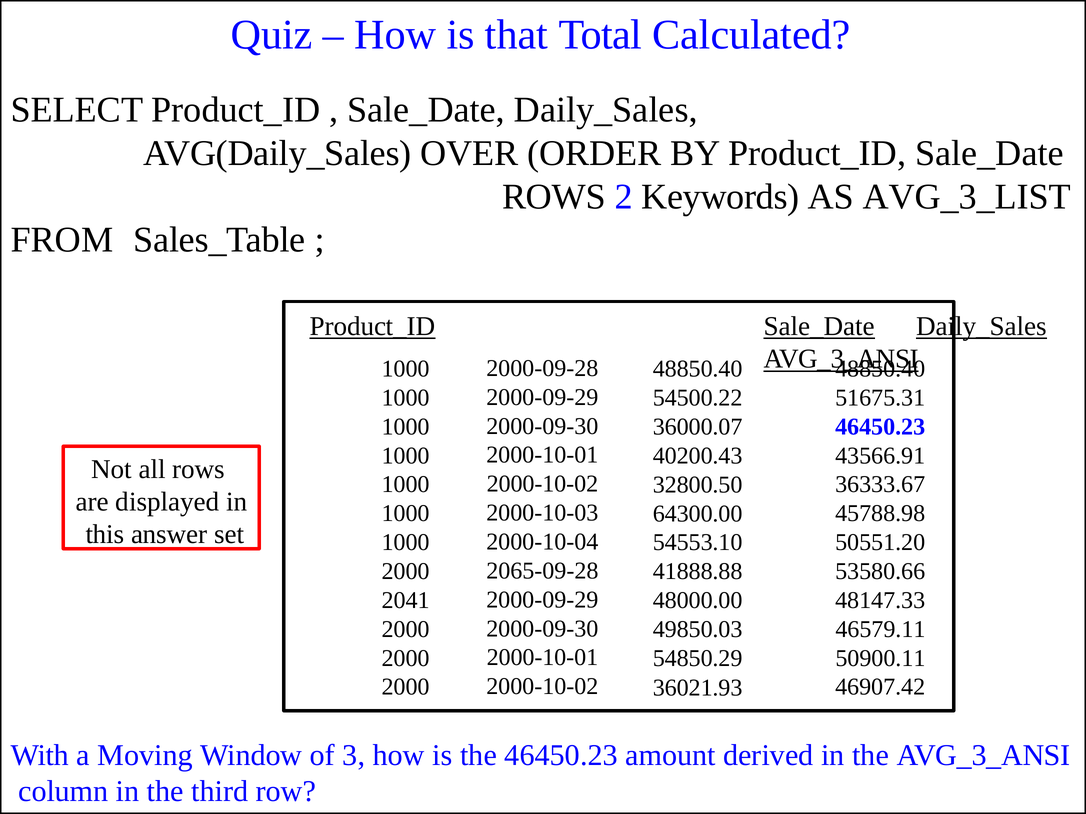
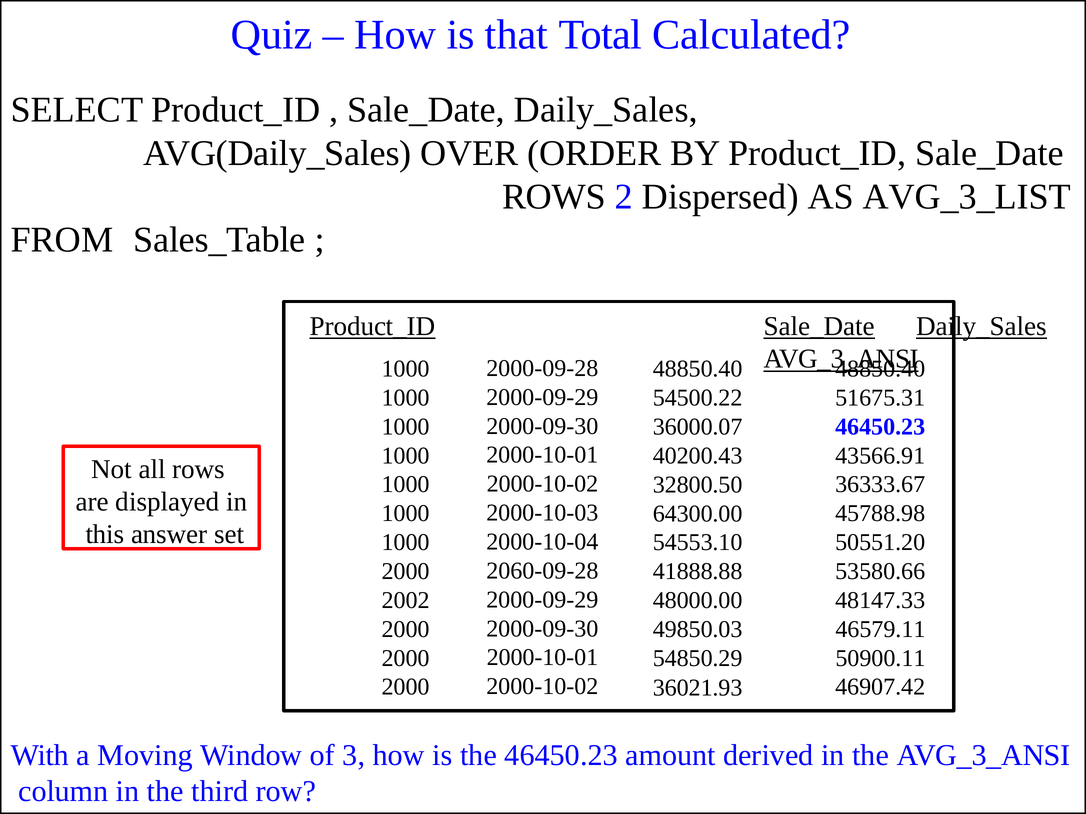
Keywords: Keywords -> Dispersed (720, 197)
2065-09-28: 2065-09-28 -> 2060-09-28 (542, 571)
2041: 2041 -> 2002 (406, 601)
